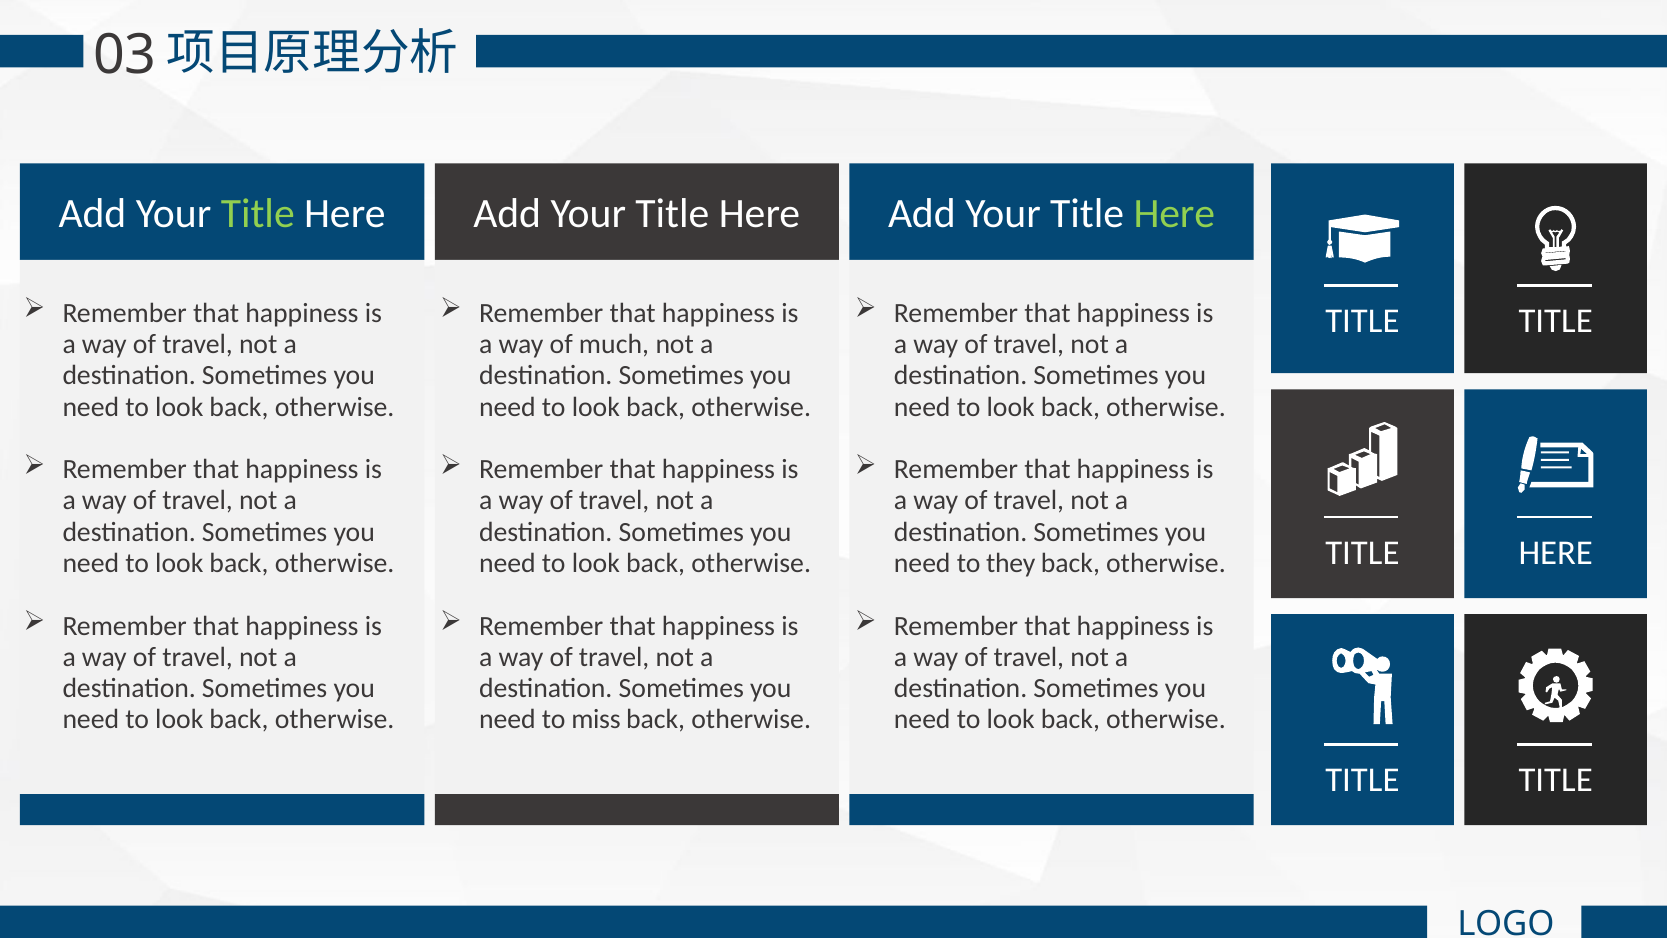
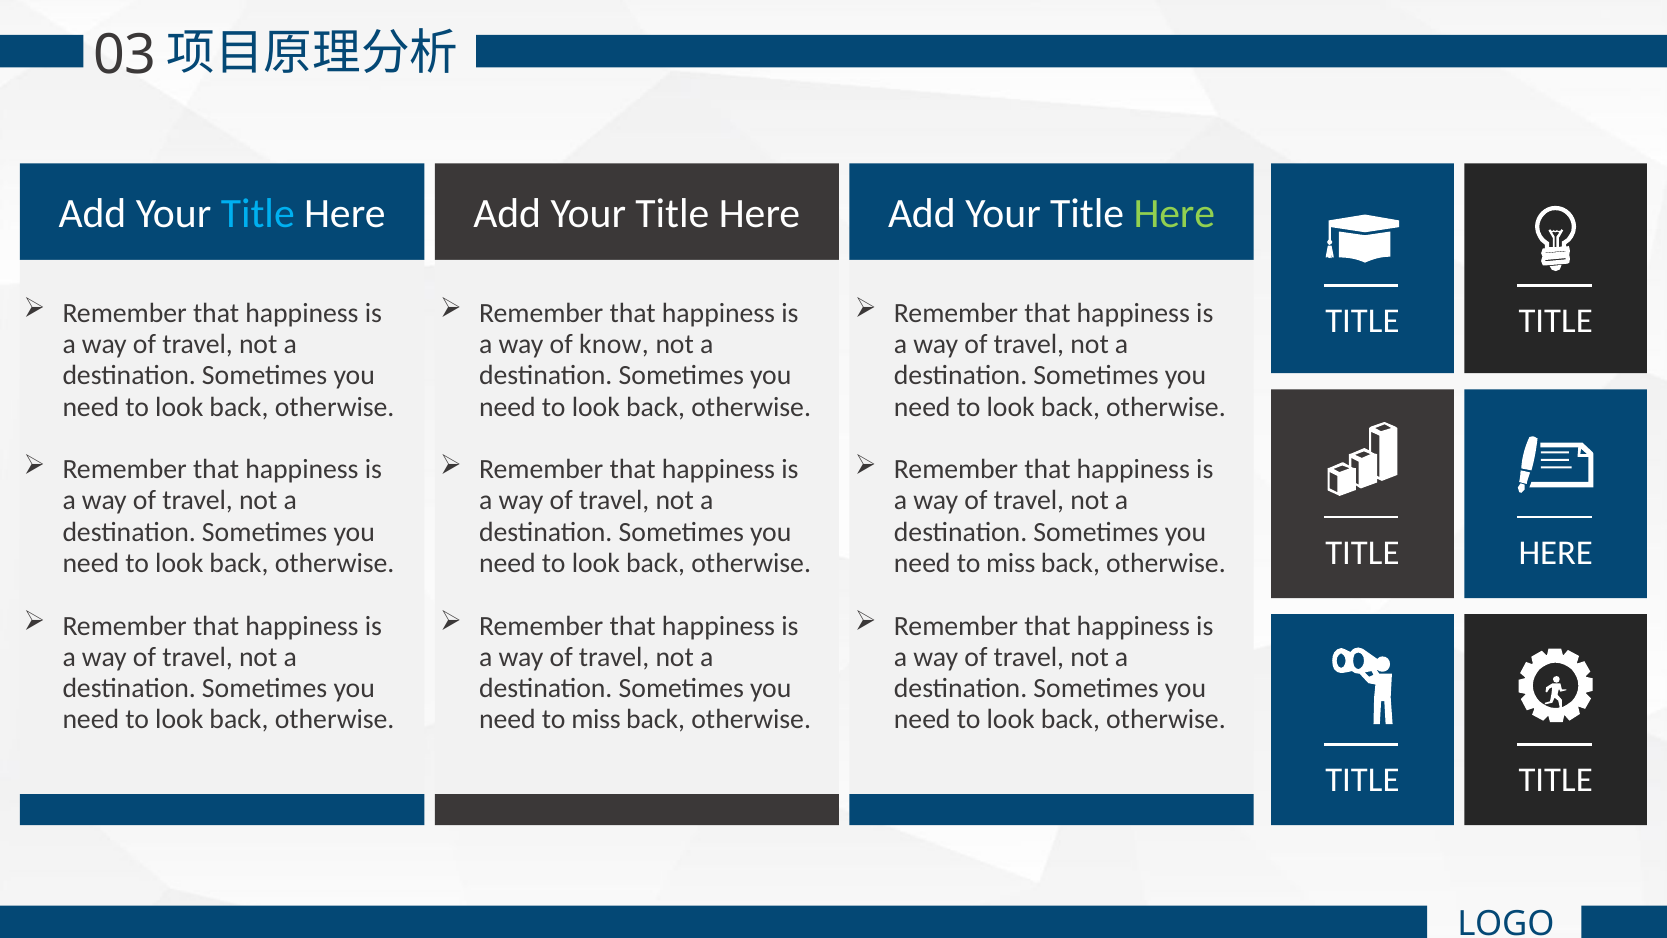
Title colour: light green -> light blue (258, 214)
much: much -> know (614, 344)
they: they -> miss (1011, 563)
